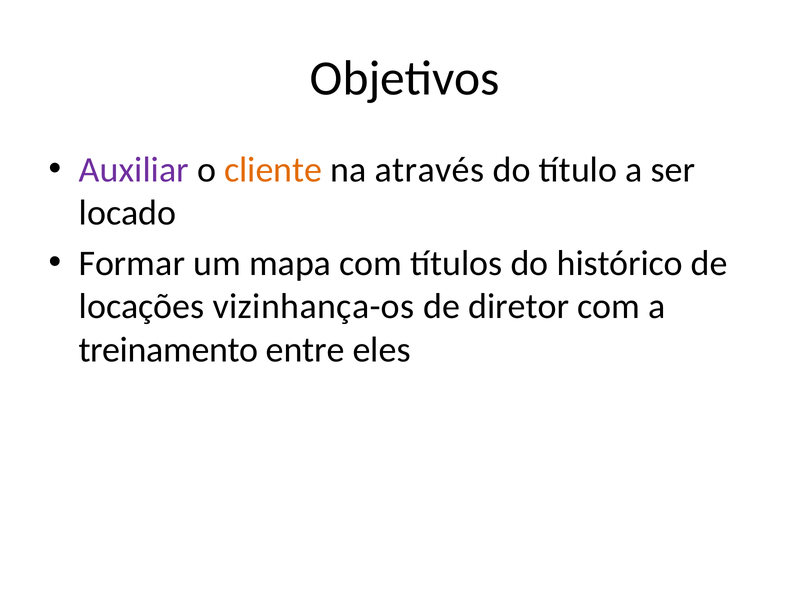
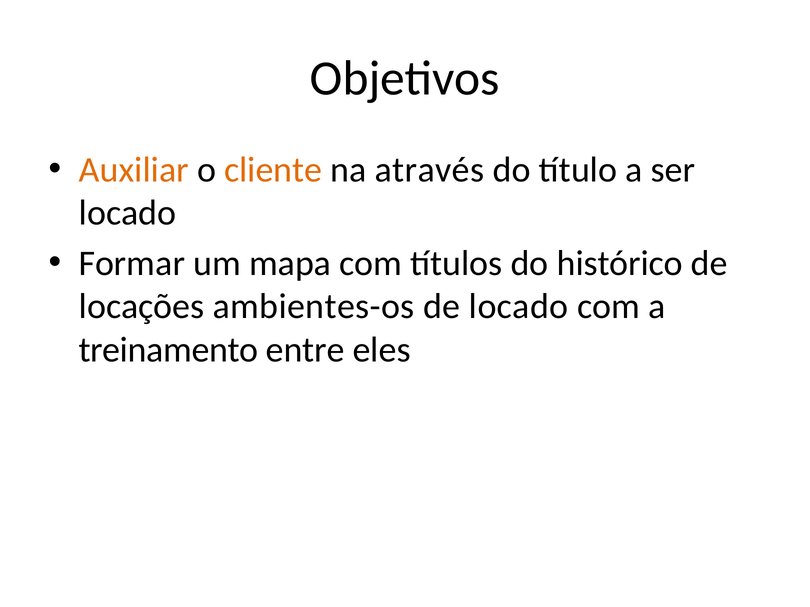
Auxiliar colour: purple -> orange (134, 170)
vizinhança-os: vizinhança-os -> ambientes-os (314, 307)
de diretor: diretor -> locado (519, 307)
